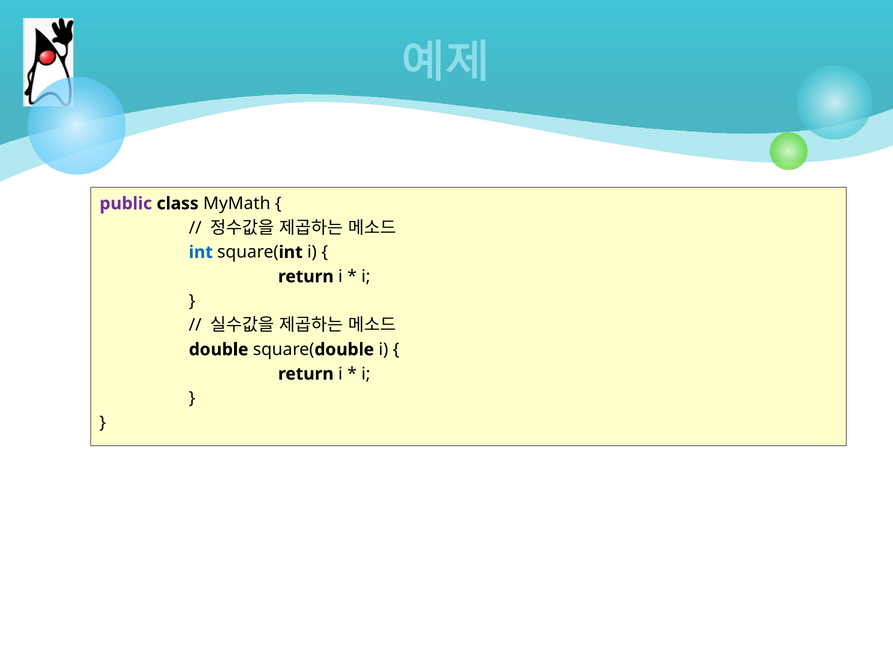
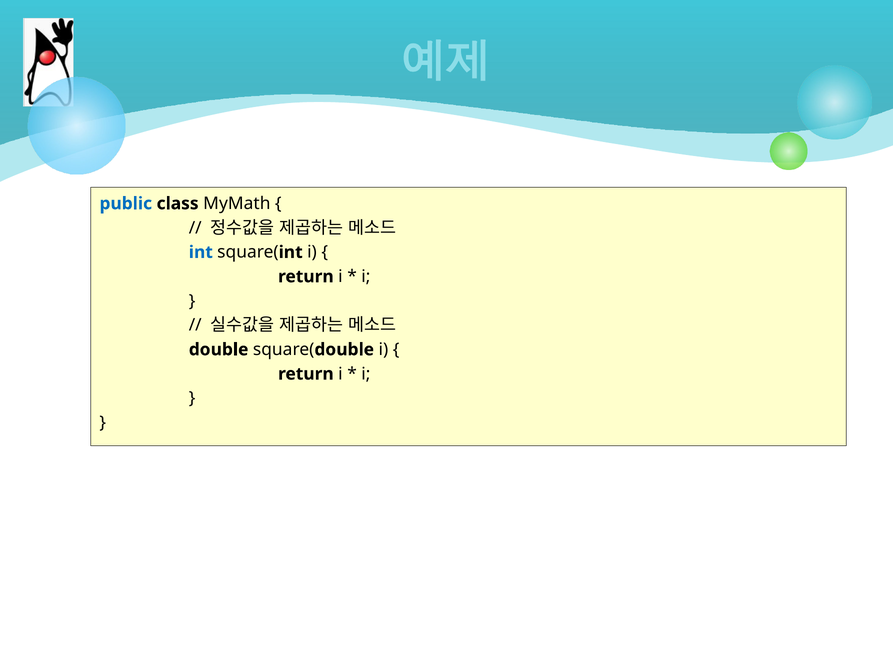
public colour: purple -> blue (126, 203)
